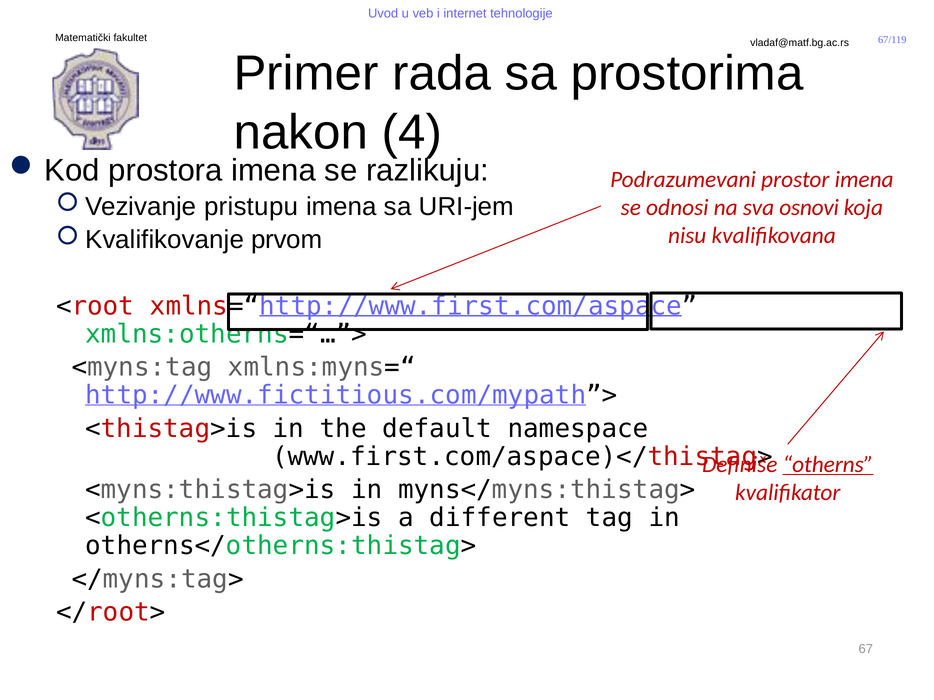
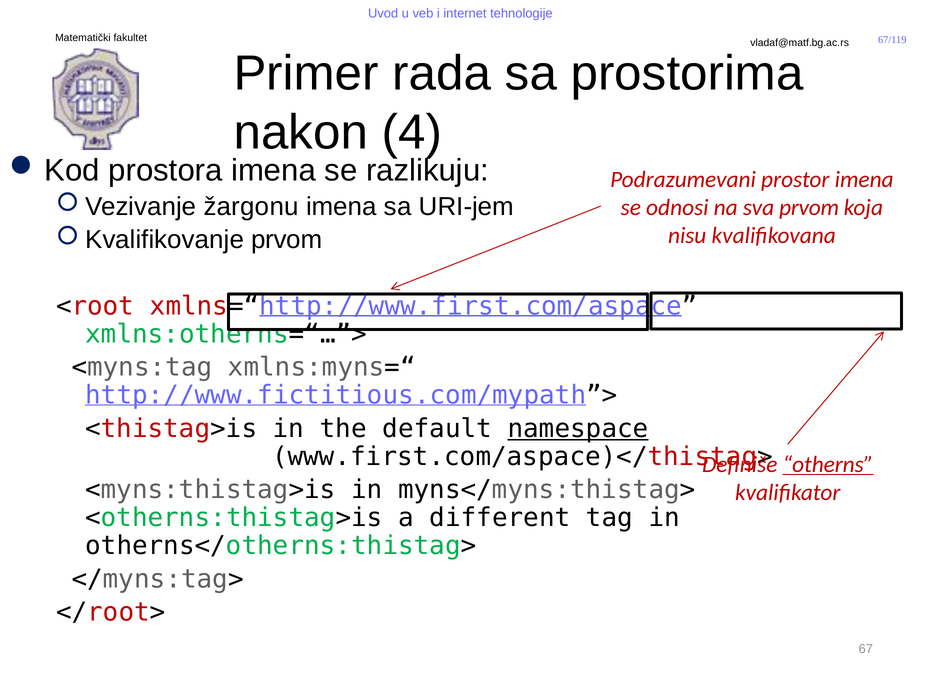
pristupu: pristupu -> žargonu (251, 207)
sva osnovi: osnovi -> prvom (809, 208)
namespace underline: none -> present (578, 429)
